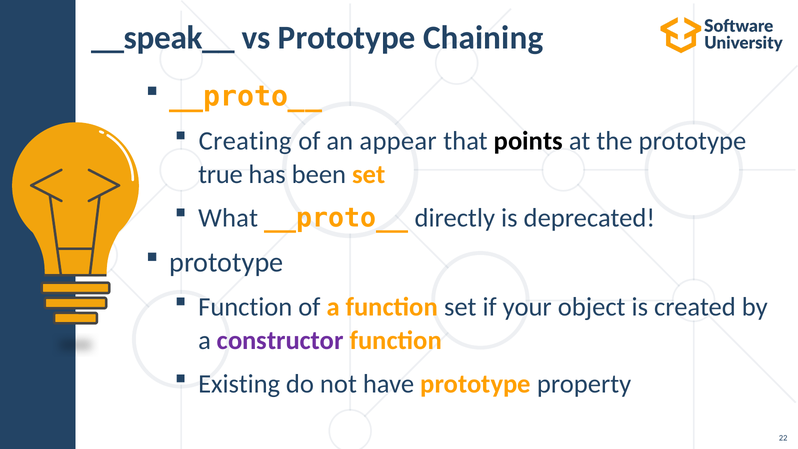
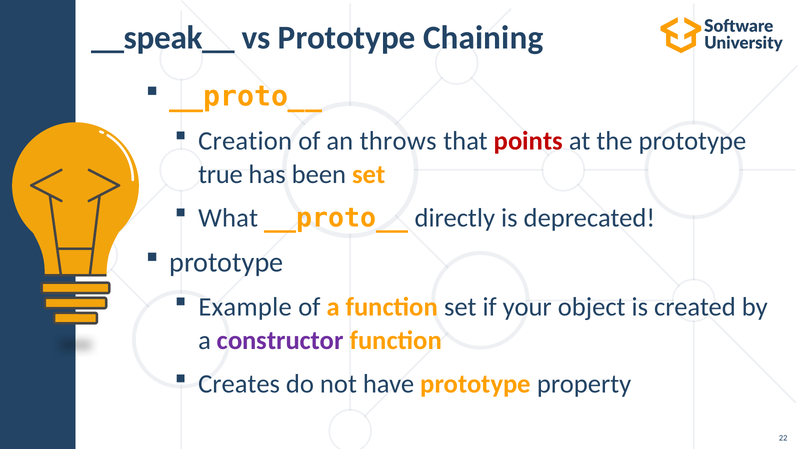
Creating: Creating -> Creation (245, 141)
appear: appear -> throws (398, 141)
points colour: black -> red (528, 141)
Function: Function -> Example (245, 307)
Existing: Existing -> Creates (239, 384)
